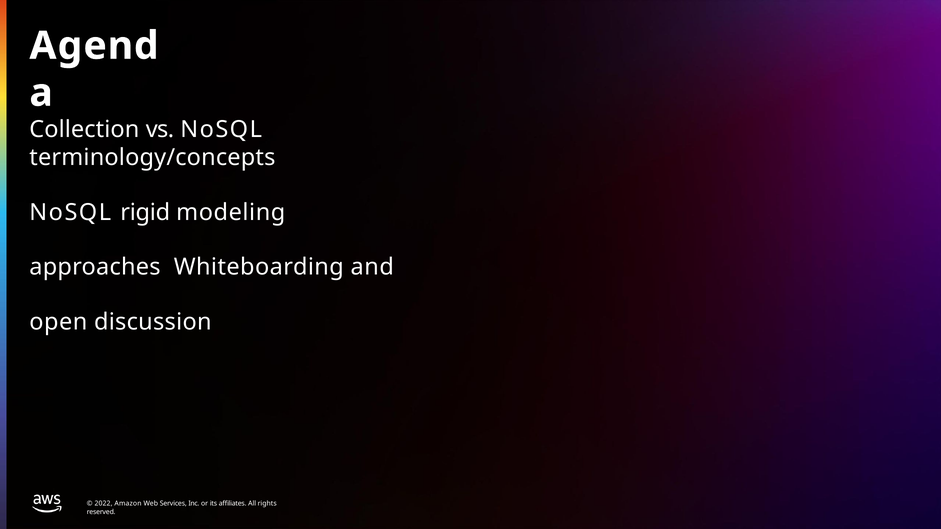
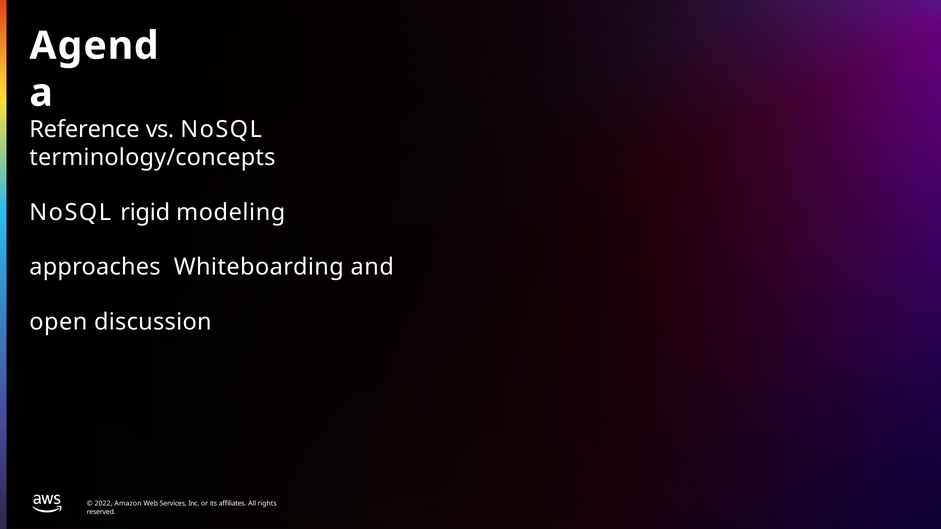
Collection: Collection -> Reference (84, 129)
